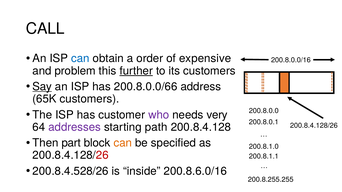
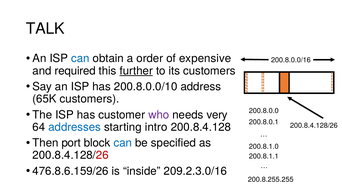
CALL: CALL -> TALK (45, 29)
problem: problem -> required (75, 71)
Say underline: present -> none (42, 87)
200.8.0.0/66: 200.8.0.0/66 -> 200.8.0.0/10 (146, 87)
addresses colour: purple -> blue (75, 127)
path: path -> intro (156, 127)
part: part -> port (71, 143)
can colour: orange -> blue (123, 143)
200.8.4.528/26: 200.8.4.528/26 -> 476.8.6.159/26 (71, 171)
200.8.6.0/16: 200.8.6.0/16 -> 209.2.3.0/16 (195, 171)
